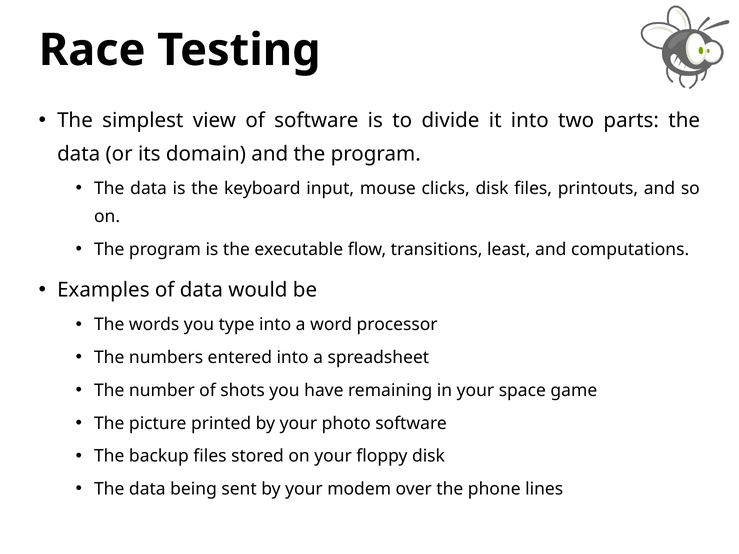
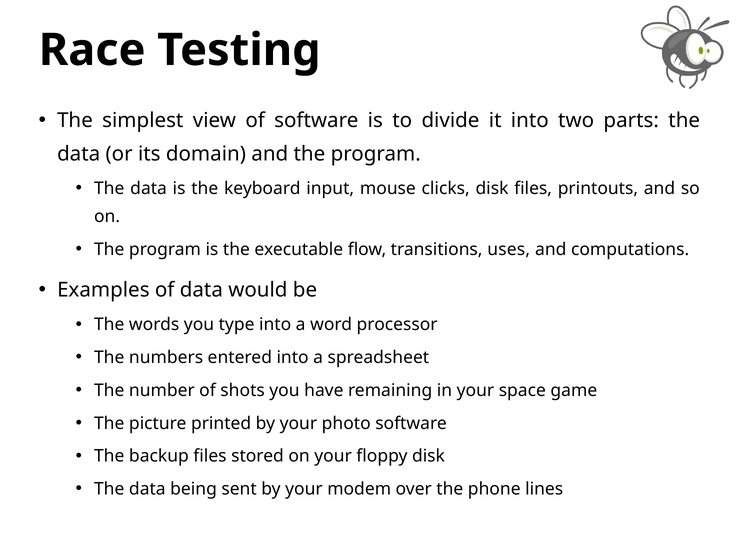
least: least -> uses (509, 249)
